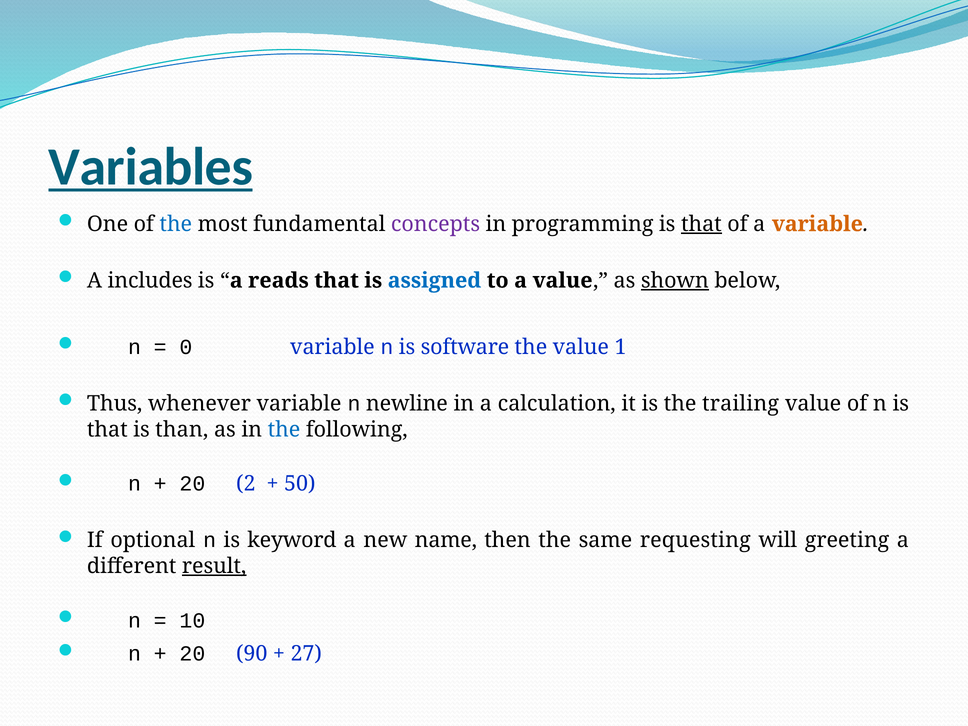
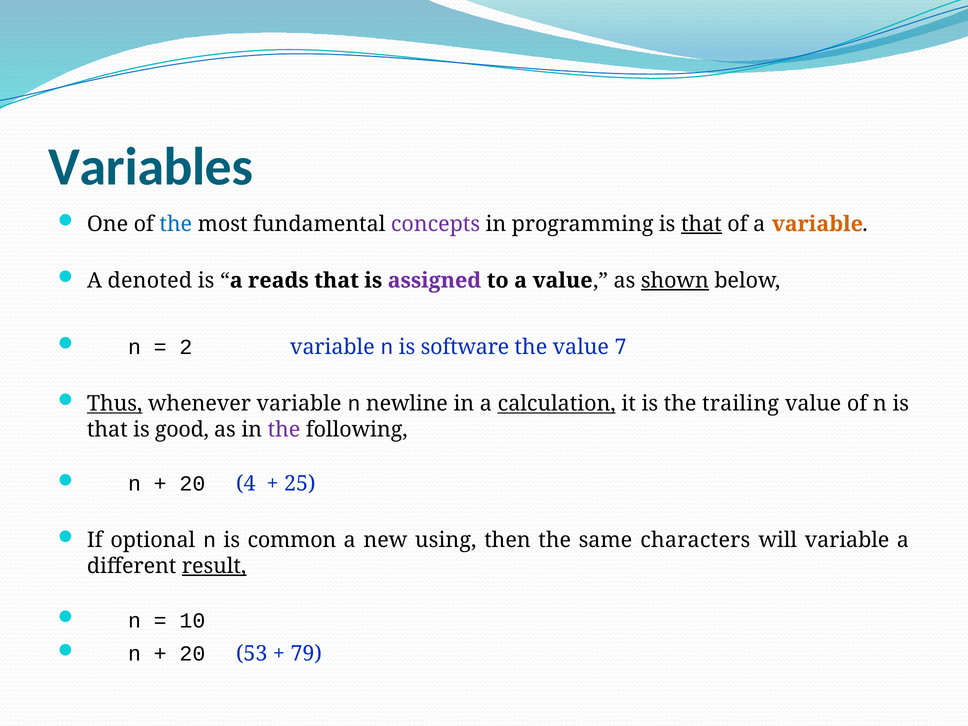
Variables underline: present -> none (151, 167)
includes: includes -> denoted (150, 281)
assigned colour: blue -> purple (434, 281)
0: 0 -> 2 (186, 347)
1: 1 -> 7 (621, 347)
Thus underline: none -> present (115, 404)
calculation underline: none -> present (557, 404)
than: than -> good (182, 429)
the colour: blue -> purple (284, 429)
2: 2 -> 4 (246, 484)
50: 50 -> 25 (300, 484)
keyword: keyword -> common (292, 540)
name: name -> using (446, 540)
requesting: requesting -> characters (695, 540)
will greeting: greeting -> variable (847, 540)
90: 90 -> 53 (252, 654)
27: 27 -> 79 (306, 654)
